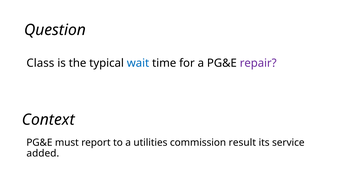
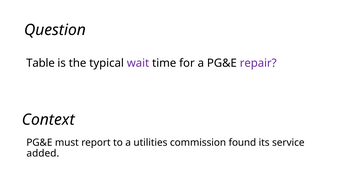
Class: Class -> Table (41, 63)
wait colour: blue -> purple (138, 63)
result: result -> found (242, 143)
